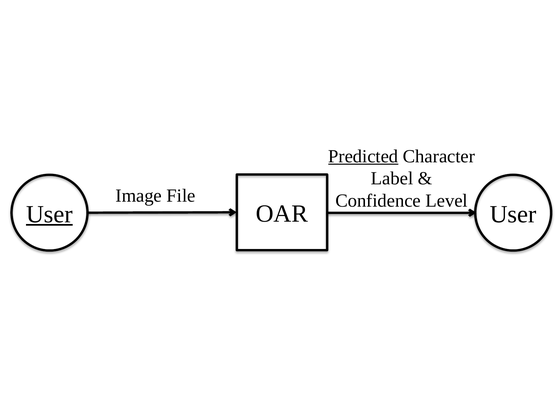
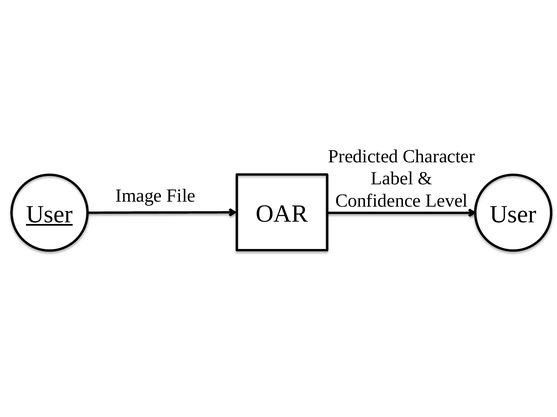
Predicted underline: present -> none (363, 157)
